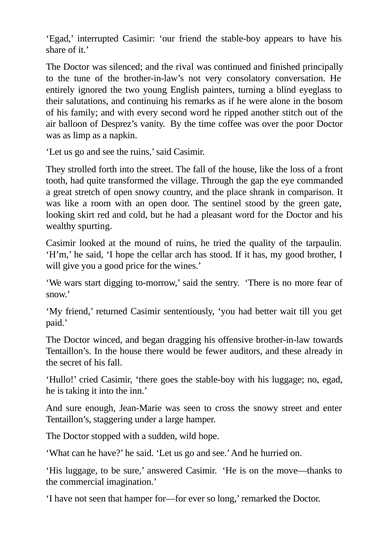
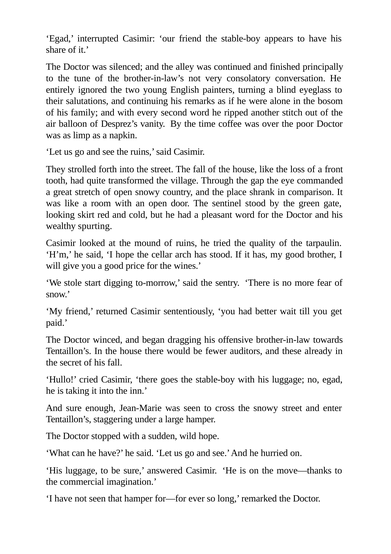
rival: rival -> alley (185, 67)
wars: wars -> stole (73, 282)
